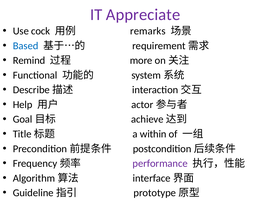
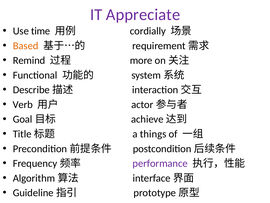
cock: cock -> time (41, 31)
remarks: remarks -> cordially (148, 31)
Based colour: blue -> orange (26, 46)
Help: Help -> Verb (23, 104)
within: within -> things (153, 134)
